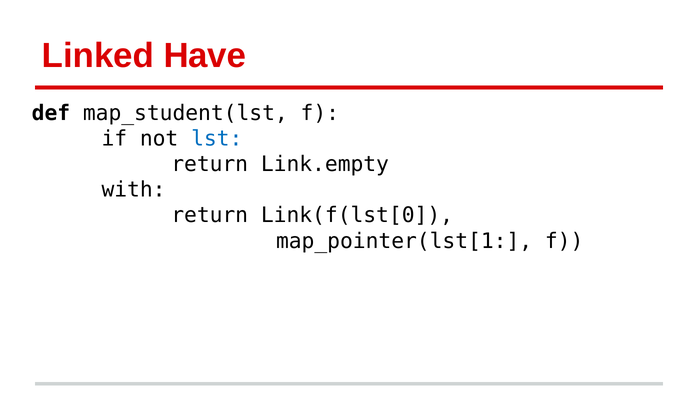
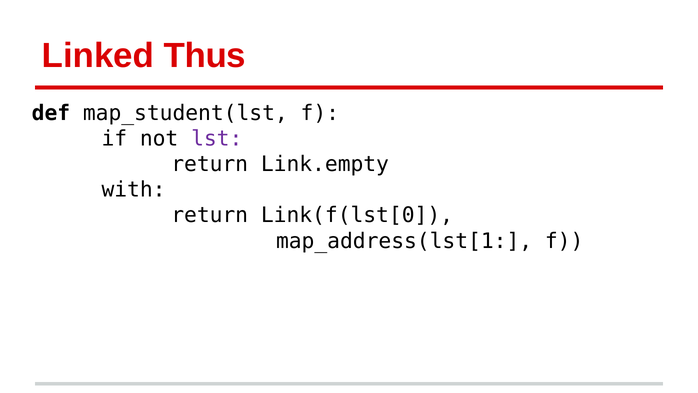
Have: Have -> Thus (205, 56)
lst colour: blue -> purple (217, 138)
map_pointer(lst[1: map_pointer(lst[1 -> map_address(lst[1 (404, 241)
